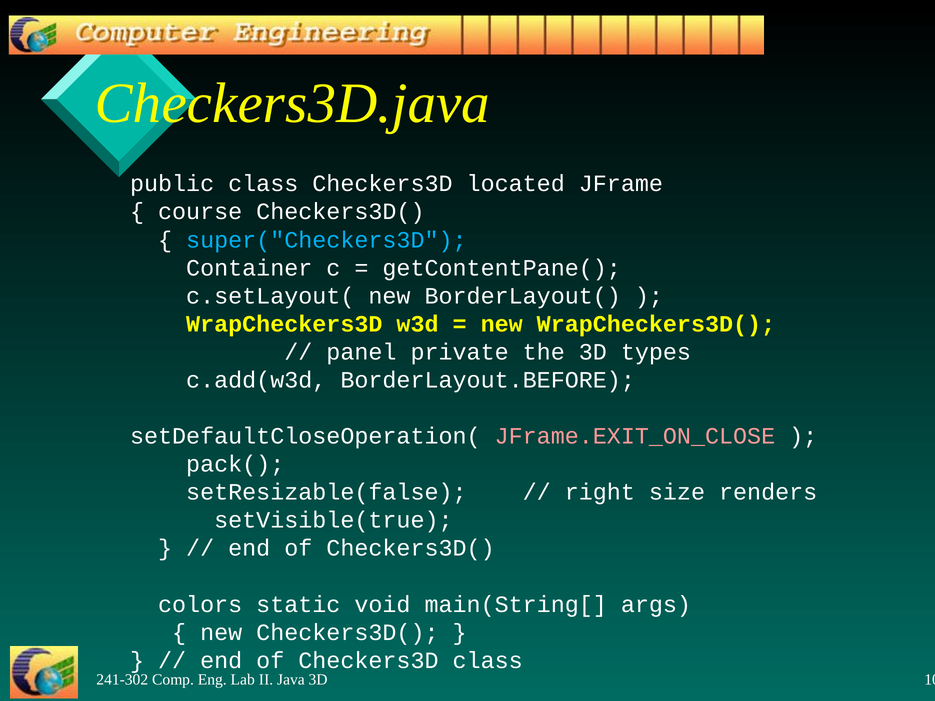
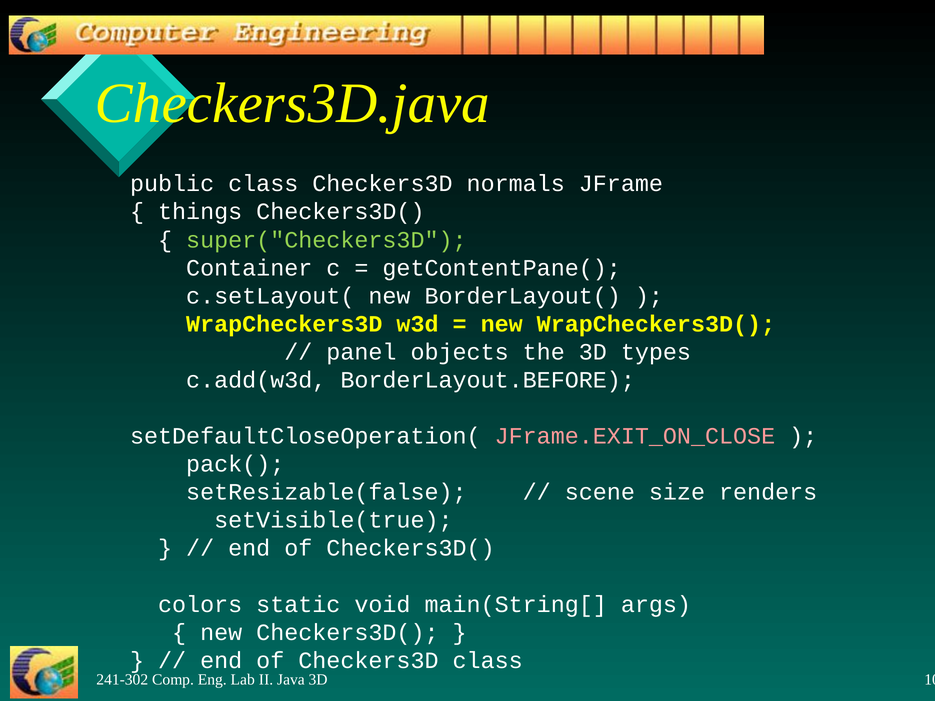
located: located -> normals (516, 184)
course: course -> things (200, 212)
super("Checkers3D colour: light blue -> light green (326, 240)
private: private -> objects (460, 352)
right: right -> scene (600, 492)
